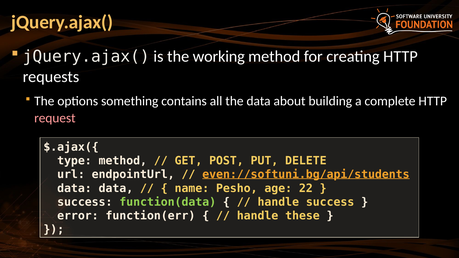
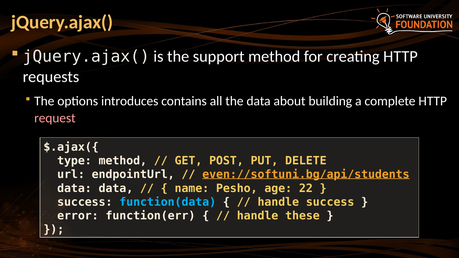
working: working -> support (219, 57)
something: something -> introduces (130, 101)
function(data colour: light green -> light blue (168, 202)
